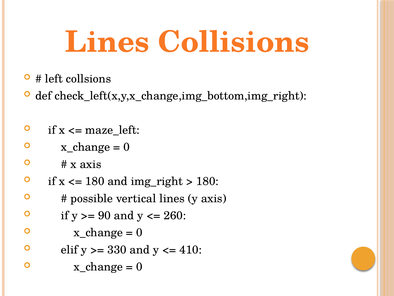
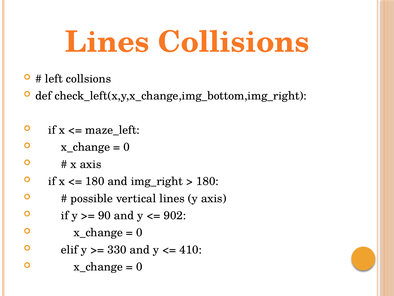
260: 260 -> 902 (175, 215)
